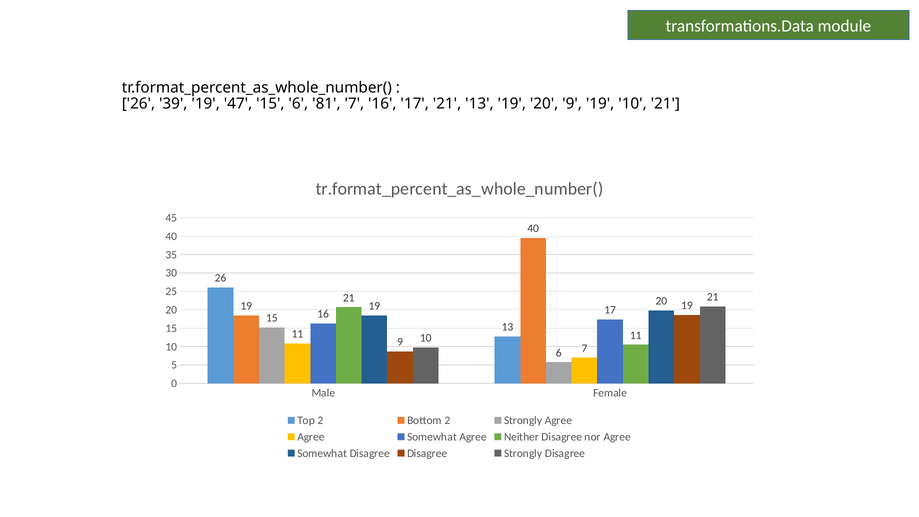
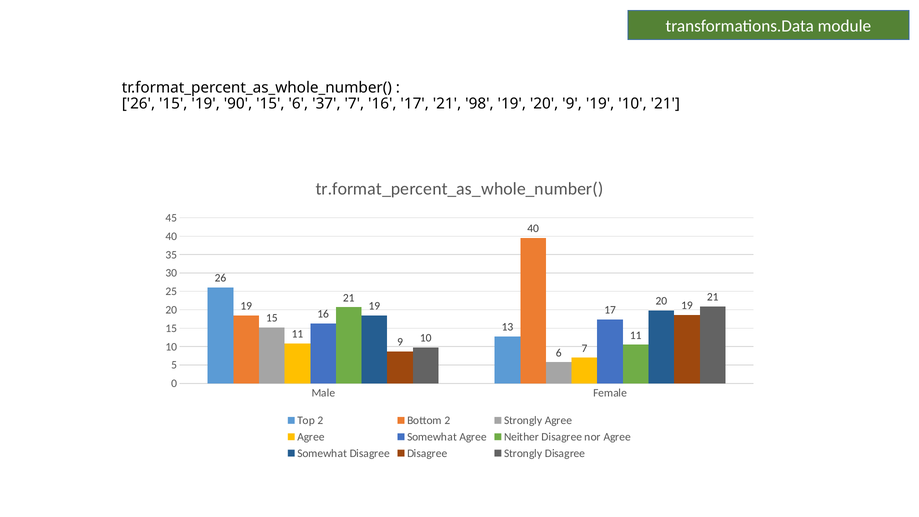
26 39: 39 -> 15 (173, 104)
47: 47 -> 90 (238, 104)
81: 81 -> 37 (326, 104)
21 13: 13 -> 98 (479, 104)
